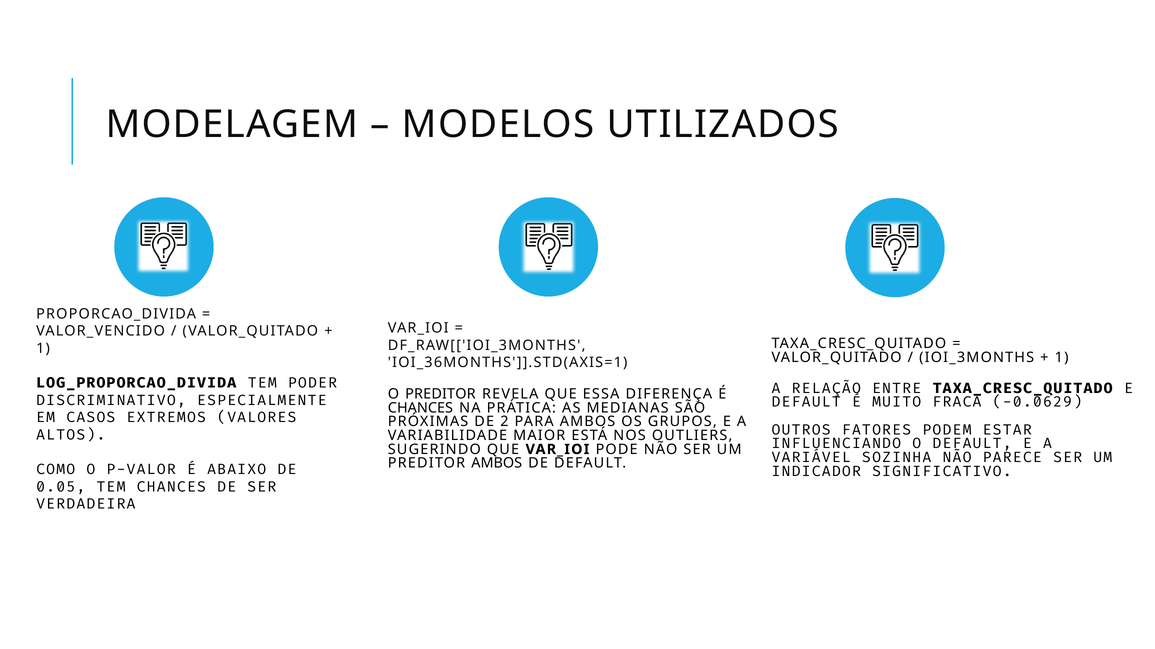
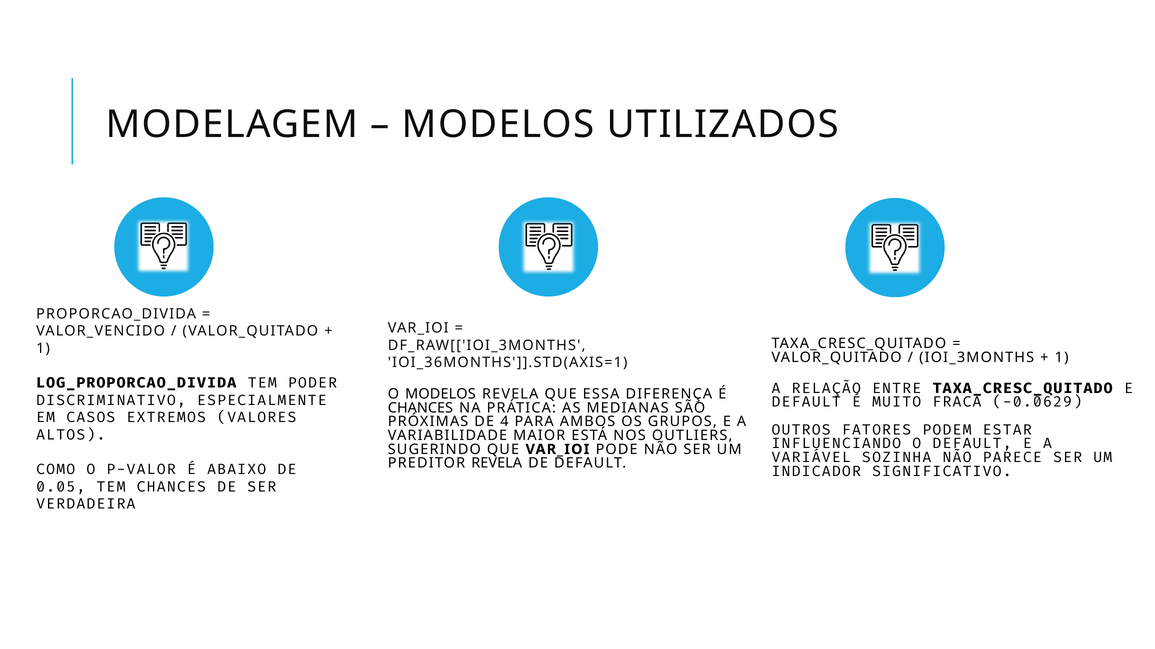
O PREDITOR: PREDITOR -> MODELOS (440, 394)
2: 2 -> 4 (504, 422)
PREDITOR AMBOS: AMBOS -> REVELA (497, 464)
